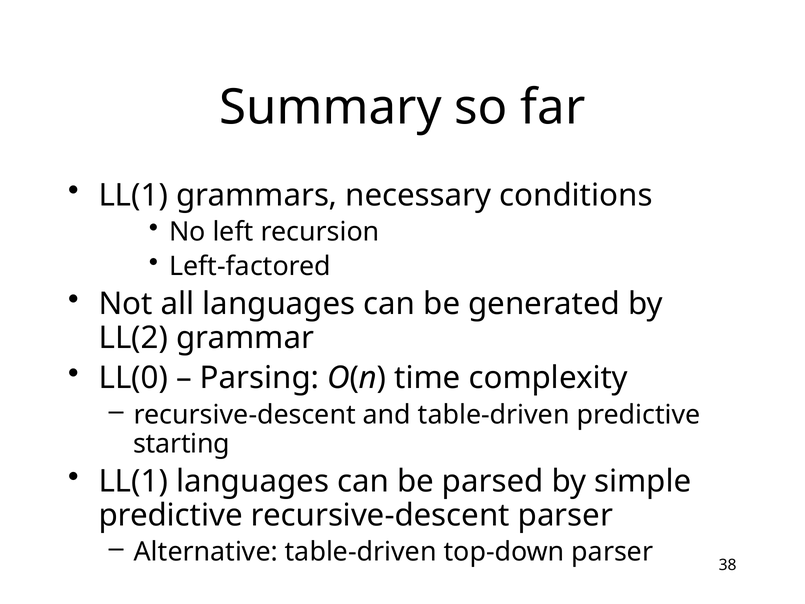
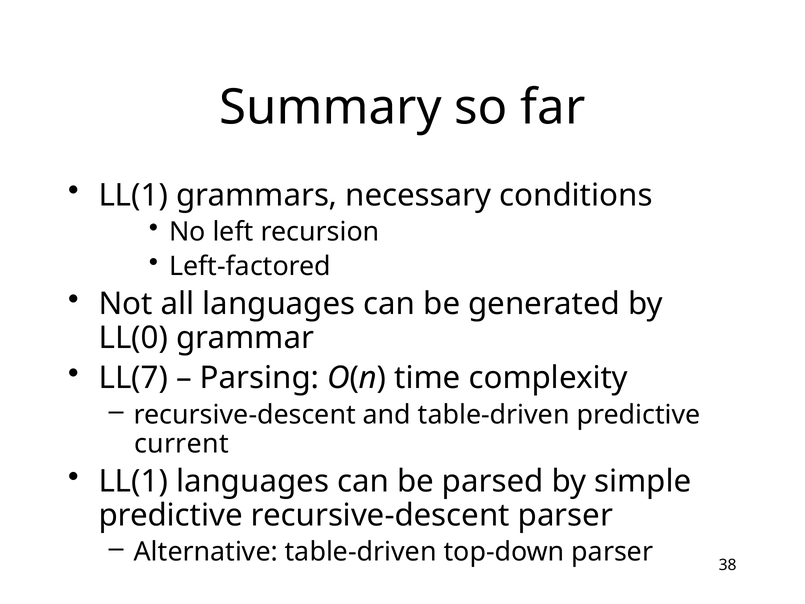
LL(2: LL(2 -> LL(0 (133, 338)
LL(0: LL(0 -> LL(7 (133, 378)
starting: starting -> current (181, 444)
